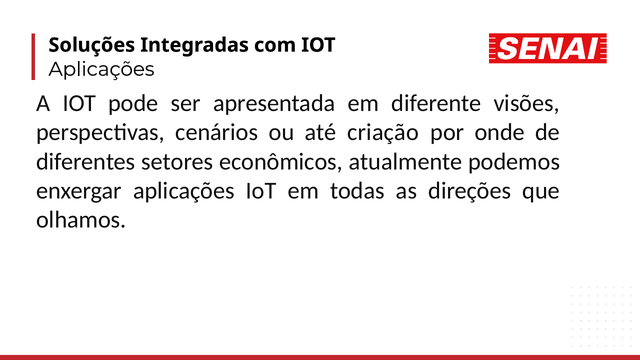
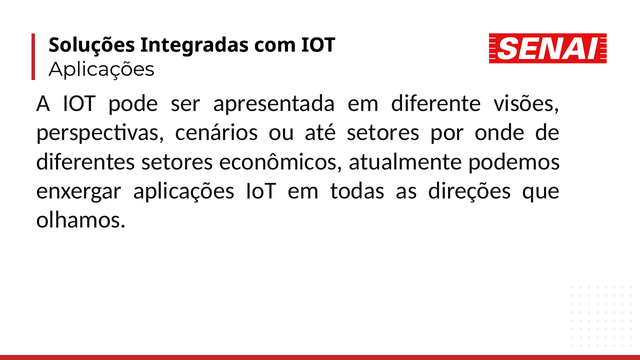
até criação: criação -> setores (383, 132)
